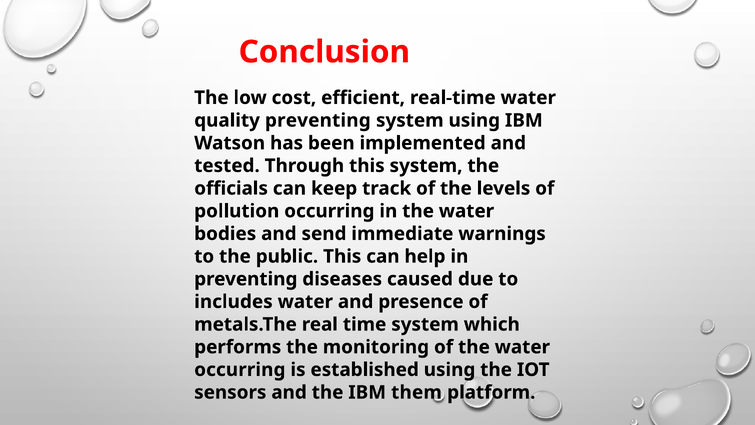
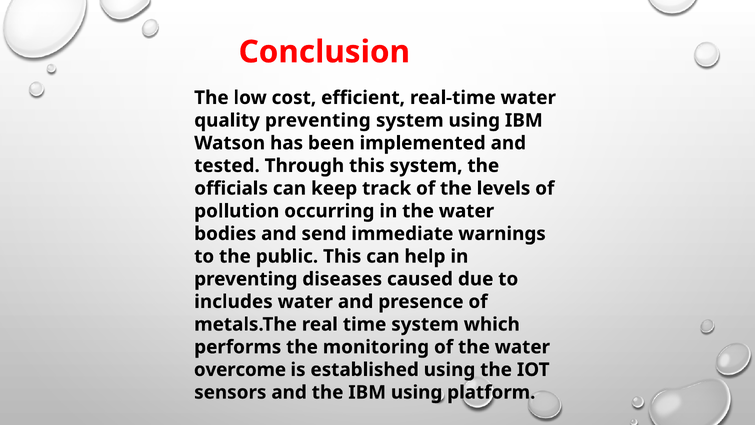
occurring: occurring -> overcome (240, 369)
IBM them: them -> using (417, 392)
